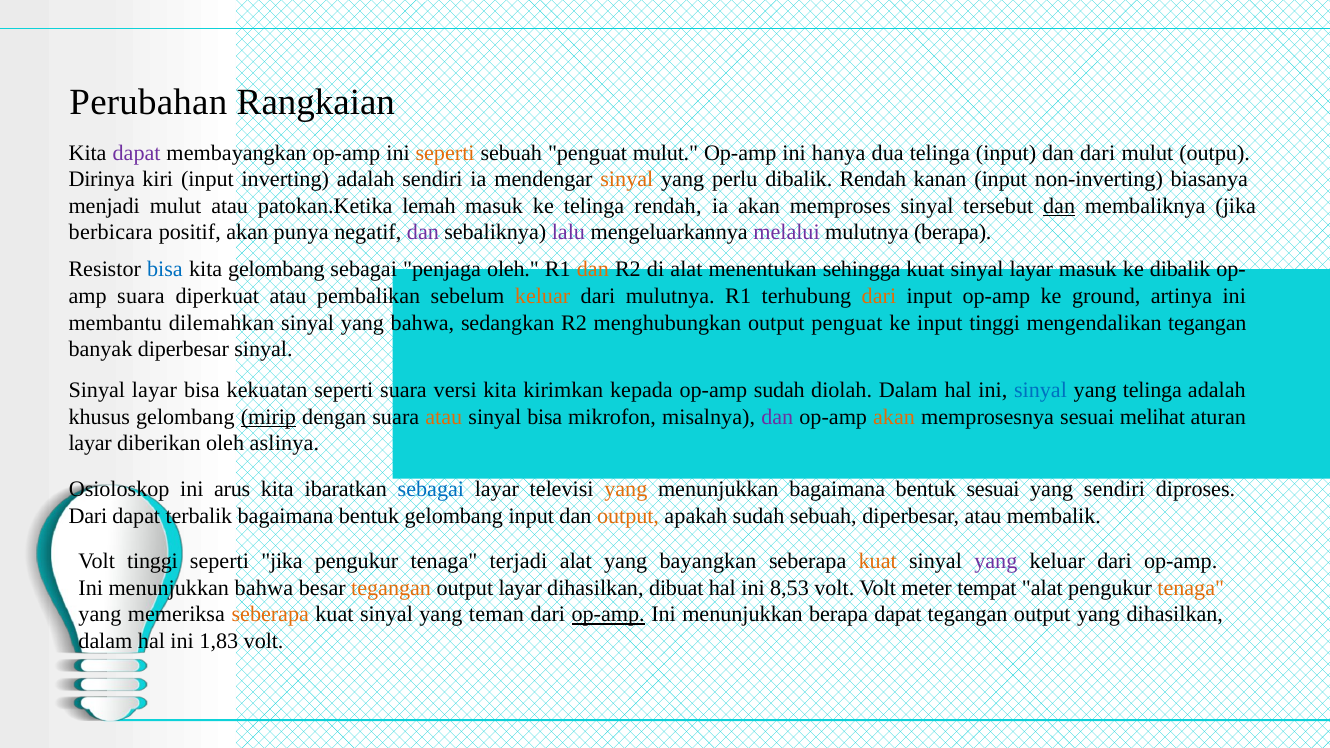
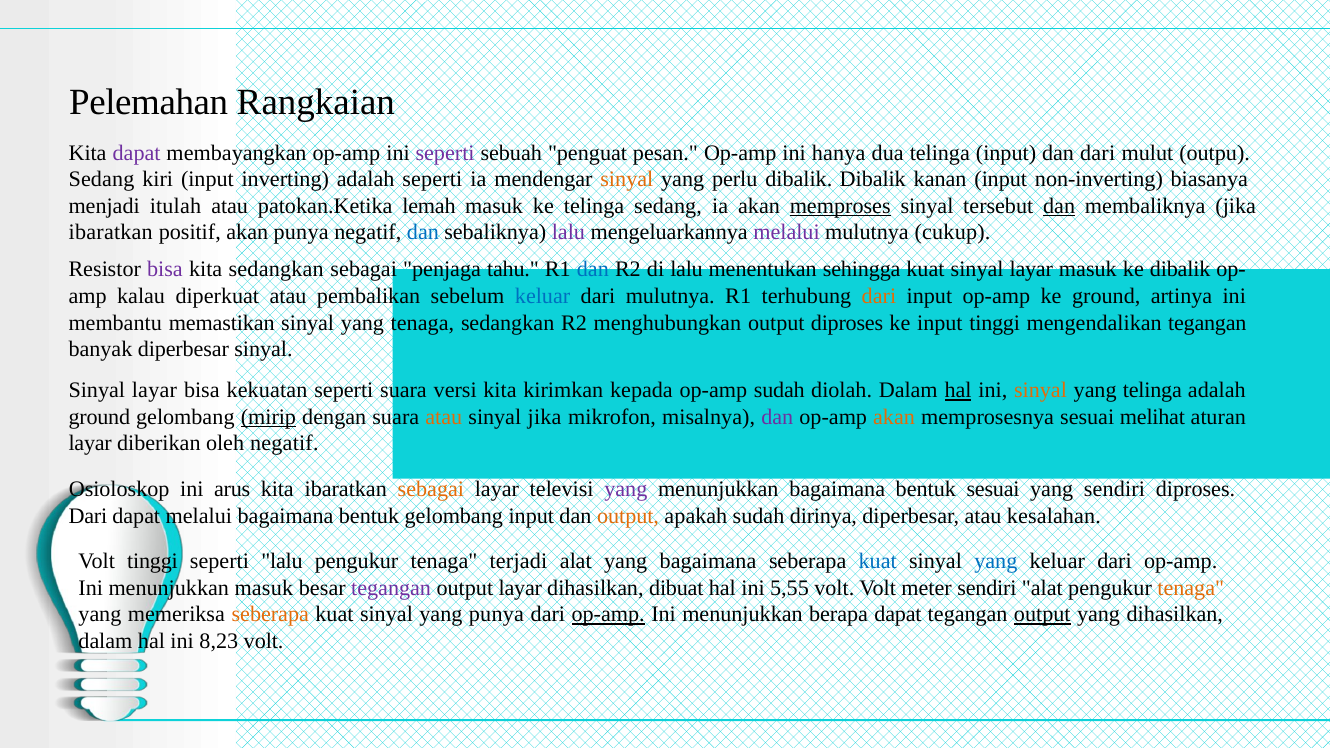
Perubahan: Perubahan -> Pelemahan (149, 102)
seperti colour: orange -> purple (445, 153)
penguat mulut: mulut -> pesan (665, 153)
Dirinya: Dirinya -> Sedang (102, 180)
adalah sendiri: sendiri -> seperti (432, 180)
dibalik Rendah: Rendah -> Dibalik (873, 180)
menjadi mulut: mulut -> itulah (175, 206)
telinga rendah: rendah -> sedang (668, 206)
memproses underline: none -> present (840, 206)
berbicara: berbicara -> ibaratkan (111, 233)
dan colour: purple -> blue (423, 233)
mulutnya berapa: berapa -> cukup (953, 233)
bisa colour: blue -> purple (165, 270)
kita gelombang: gelombang -> sedangkan (276, 270)
penjaga oleh: oleh -> tahu (513, 270)
dan colour: orange -> blue (593, 270)
di alat: alat -> lalu (687, 270)
suara: suara -> kalau (141, 296)
keluar colour: orange -> blue (543, 296)
dilemahkan: dilemahkan -> memastikan (222, 323)
yang bahwa: bahwa -> tenaga (422, 323)
output penguat: penguat -> diproses (847, 323)
hal underline: none -> present (958, 390)
sinyal colour: blue -> orange (1041, 390)
khusus: khusus -> ground (99, 417)
sinyal bisa: bisa -> jika (545, 417)
oleh aslinya: aslinya -> negatif (284, 444)
sebagai colour: blue -> orange (431, 490)
yang colour: orange -> purple (626, 490)
dapat terbalik: terbalik -> melalui (199, 516)
sudah sebuah: sebuah -> dirinya (823, 516)
membalik: membalik -> kesalahan (1054, 516)
seperti jika: jika -> lalu (282, 562)
yang bayangkan: bayangkan -> bagaimana (708, 562)
kuat colour: orange -> blue (878, 562)
yang colour: purple -> blue (996, 562)
menunjukkan bahwa: bahwa -> masuk (264, 588)
tegangan colour: orange -> purple (391, 588)
8,53: 8,53 -> 5,55 (789, 588)
meter tempat: tempat -> sendiri (987, 588)
yang teman: teman -> punya (496, 615)
output underline: none -> present (1042, 615)
1,83: 1,83 -> 8,23 (219, 641)
